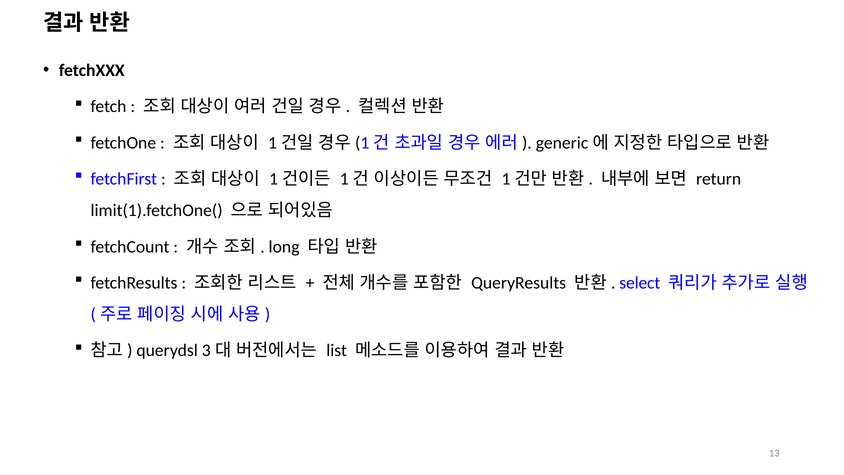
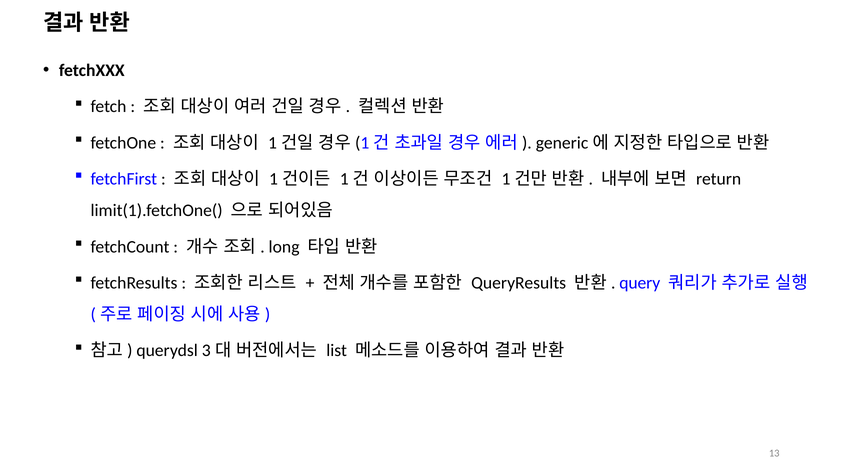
select: select -> query (640, 283)
